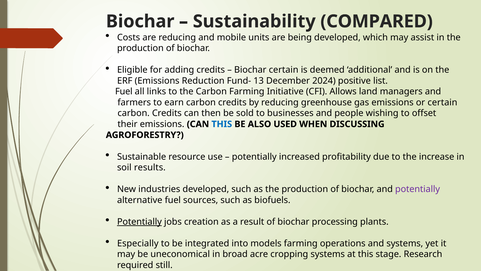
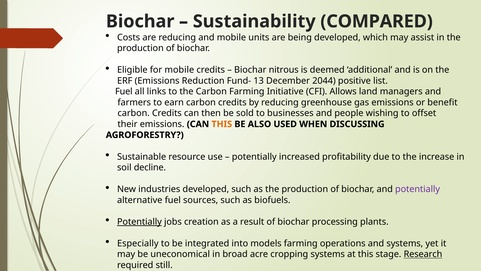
for adding: adding -> mobile (179, 70)
Biochar certain: certain -> nitrous (284, 70)
2024: 2024 -> 2044 (324, 81)
or certain: certain -> benefit (442, 102)
THIS colour: blue -> orange (222, 124)
results: results -> decline (150, 167)
Research underline: none -> present (423, 254)
